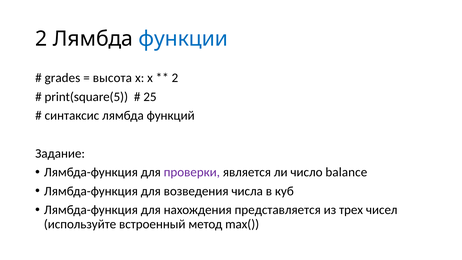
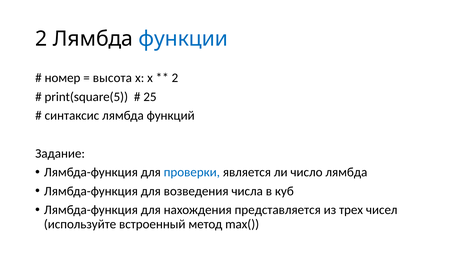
grades: grades -> номер (62, 78)
проверки colour: purple -> blue (192, 172)
число balance: balance -> лямбда (346, 172)
